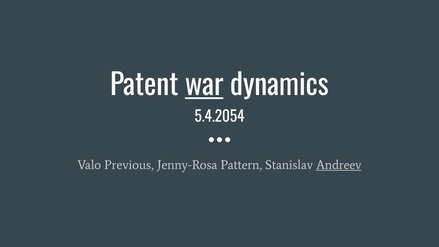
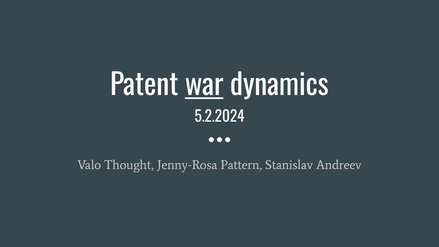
5.4.2054: 5.4.2054 -> 5.2.2024 (220, 117)
Previous: Previous -> Thought (129, 165)
Andreev underline: present -> none (339, 165)
